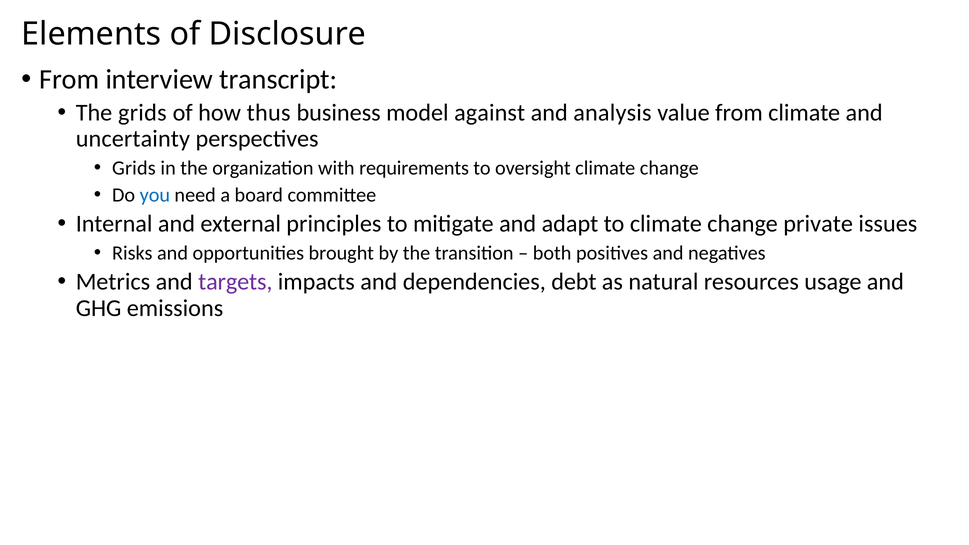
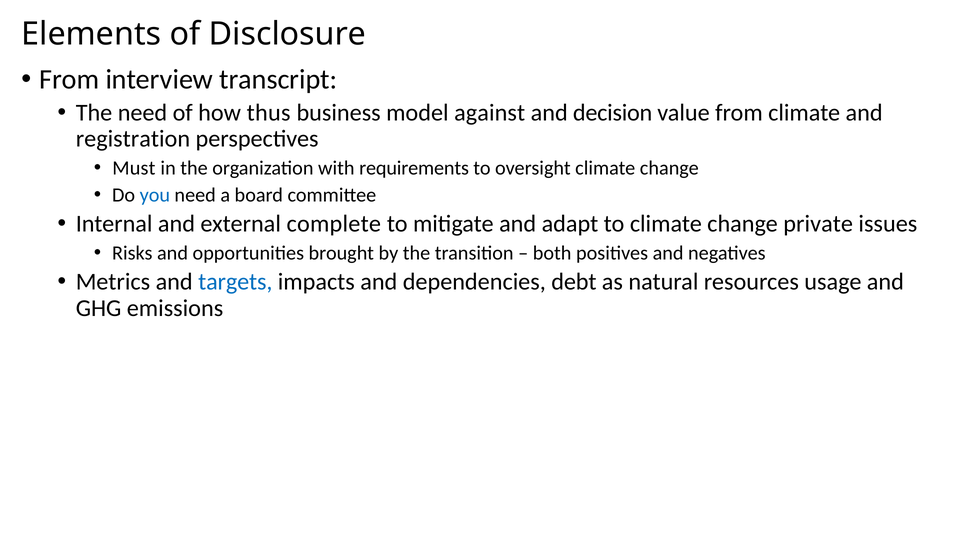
The grids: grids -> need (142, 113)
analysis: analysis -> decision (613, 113)
uncertainty: uncertainty -> registration (133, 139)
Grids: Grids -> Must (134, 168)
principles: principles -> complete (334, 224)
targets colour: purple -> blue (235, 282)
